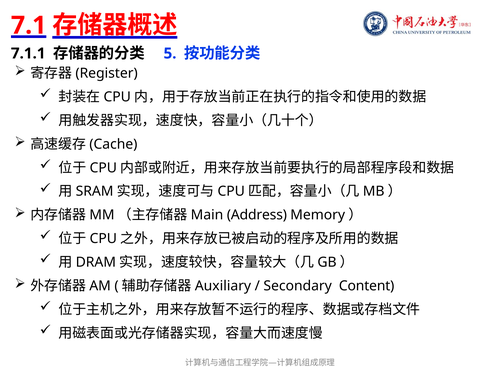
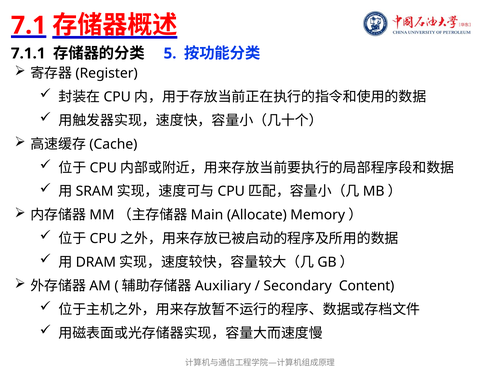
Address: Address -> Allocate (257, 215)
